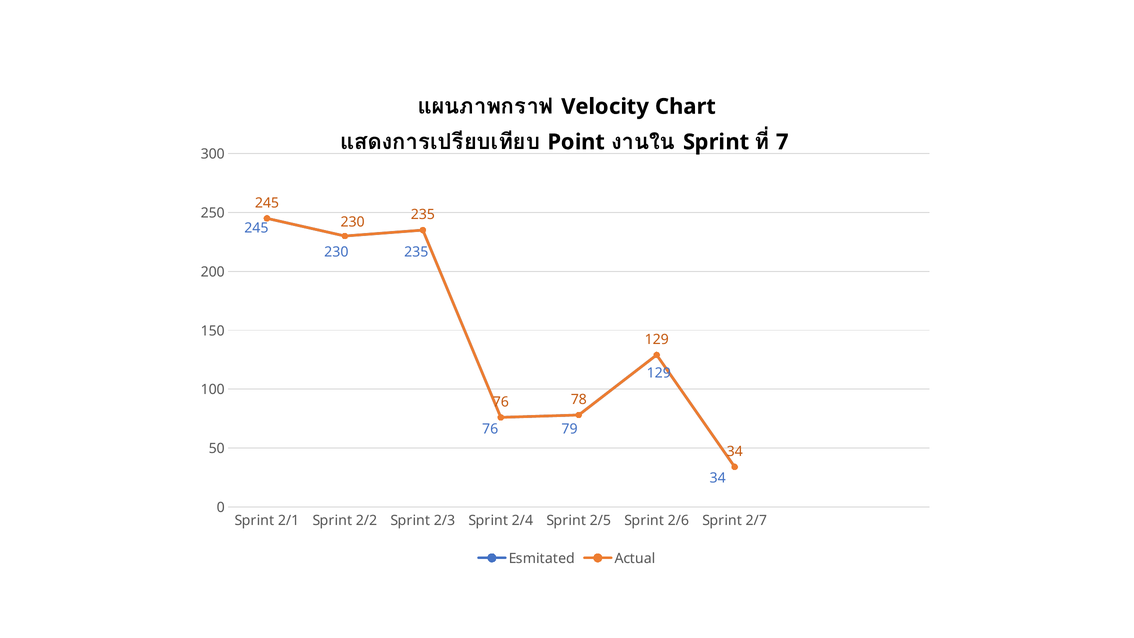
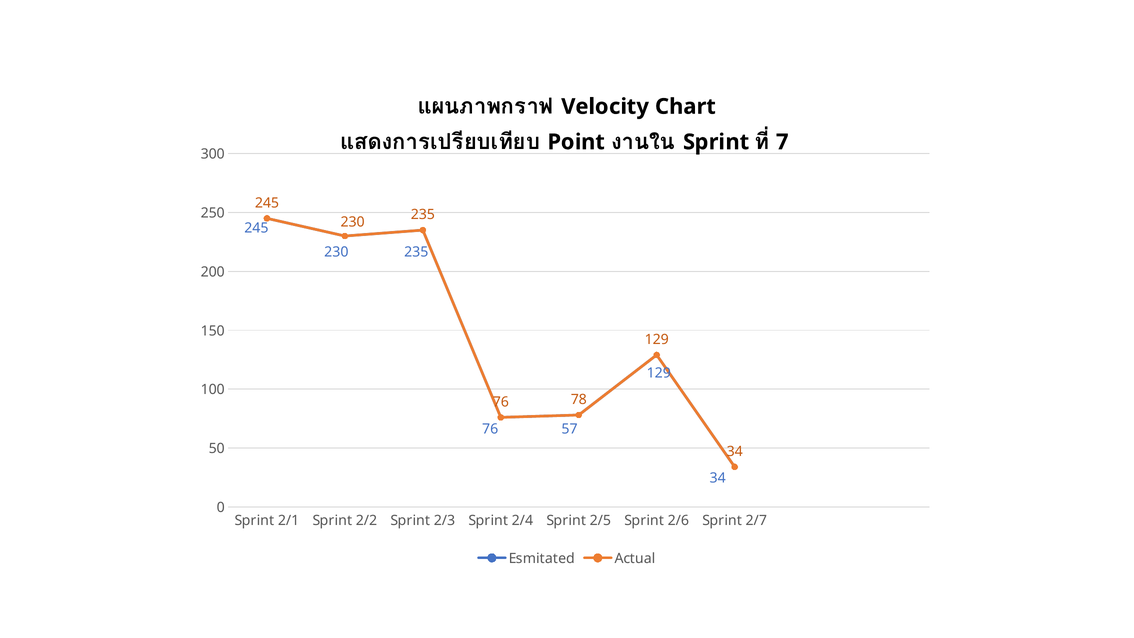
79: 79 -> 57 (570, 429)
